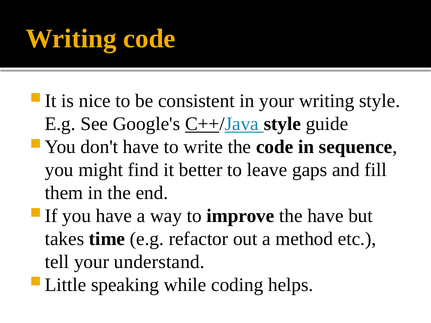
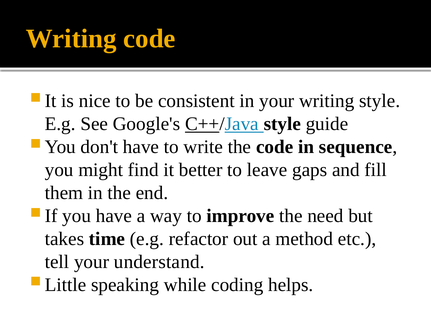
the have: have -> need (325, 216)
